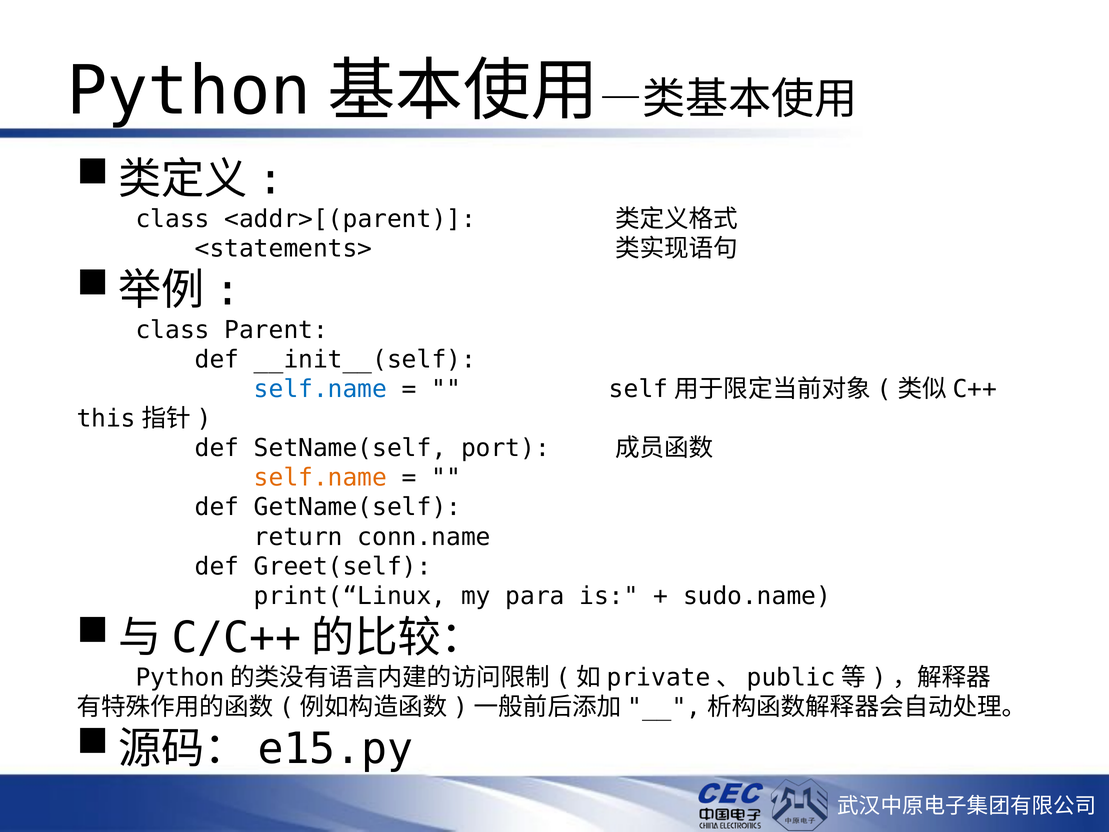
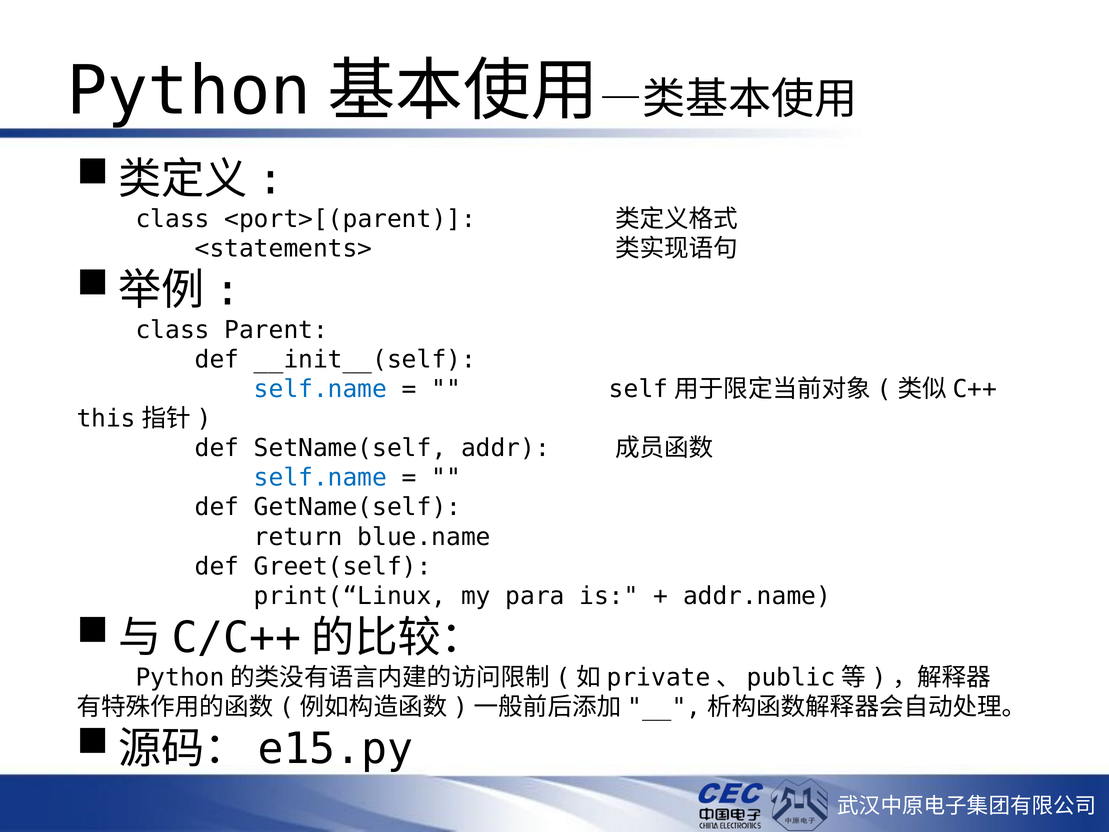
<addr>[(parent: <addr>[(parent -> <port>[(parent (350, 219)
port: port -> addr (505, 448)
self.name colour: orange -> blue (321, 478)
conn.name: conn.name -> blue.name (424, 537)
sudo.name: sudo.name -> addr.name (757, 596)
